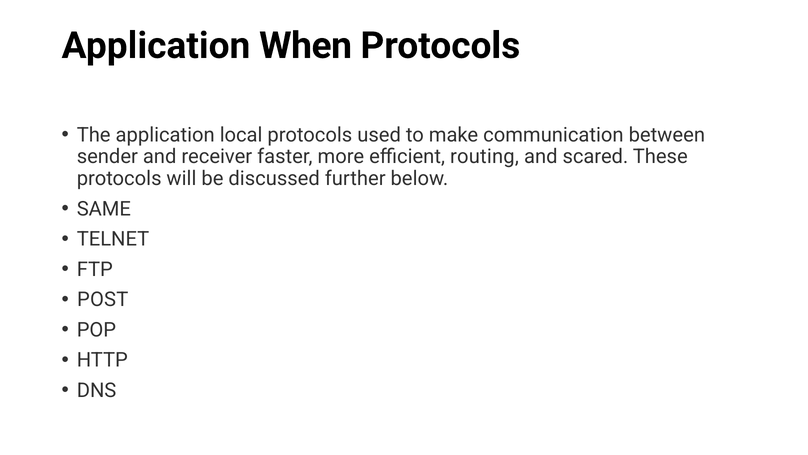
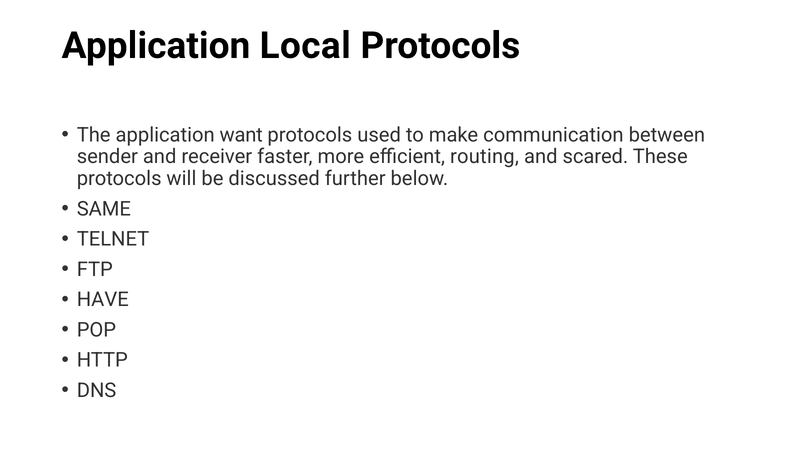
When: When -> Local (305, 46)
local: local -> want (241, 135)
POST: POST -> HAVE (103, 299)
